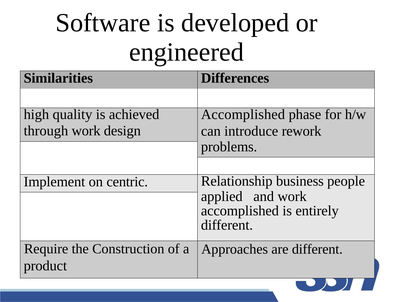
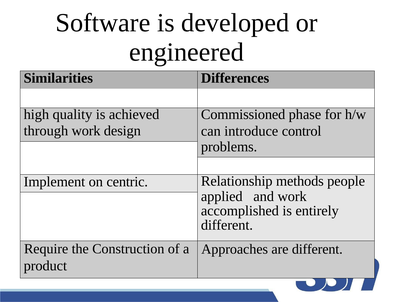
Accomplished: Accomplished -> Commissioned (243, 115)
rework: rework -> control (302, 131)
business: business -> methods (300, 181)
